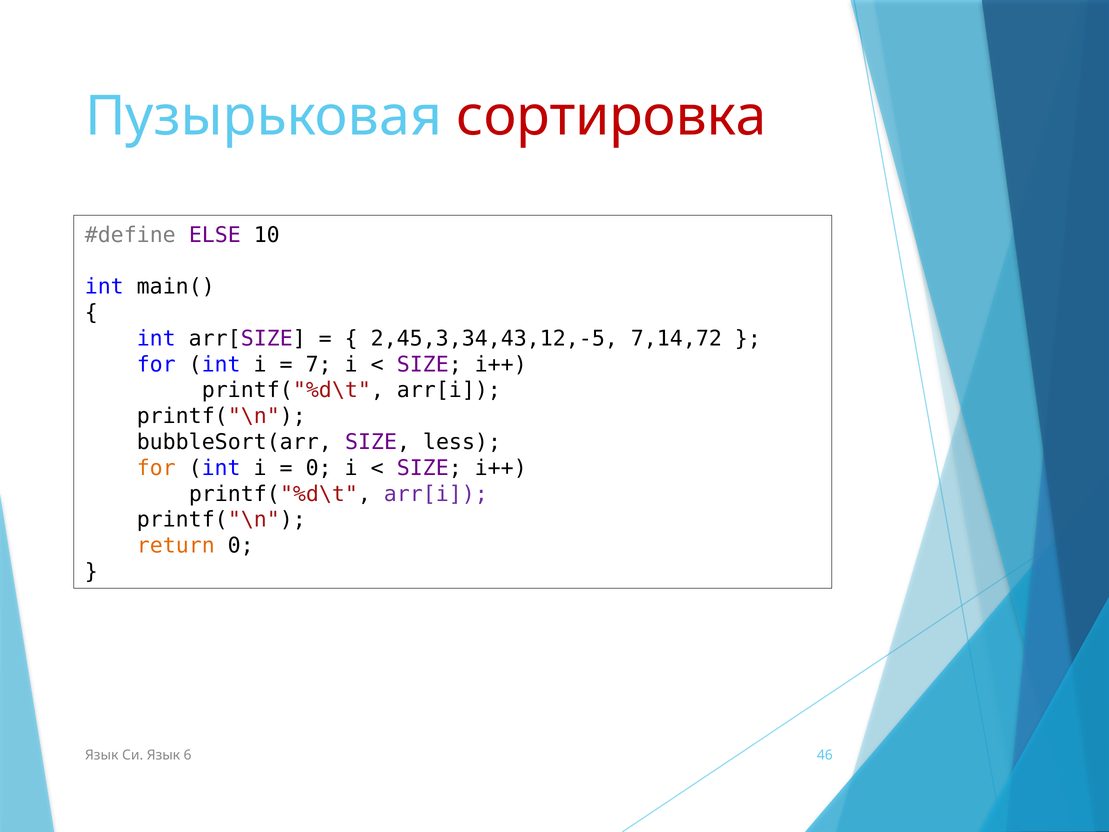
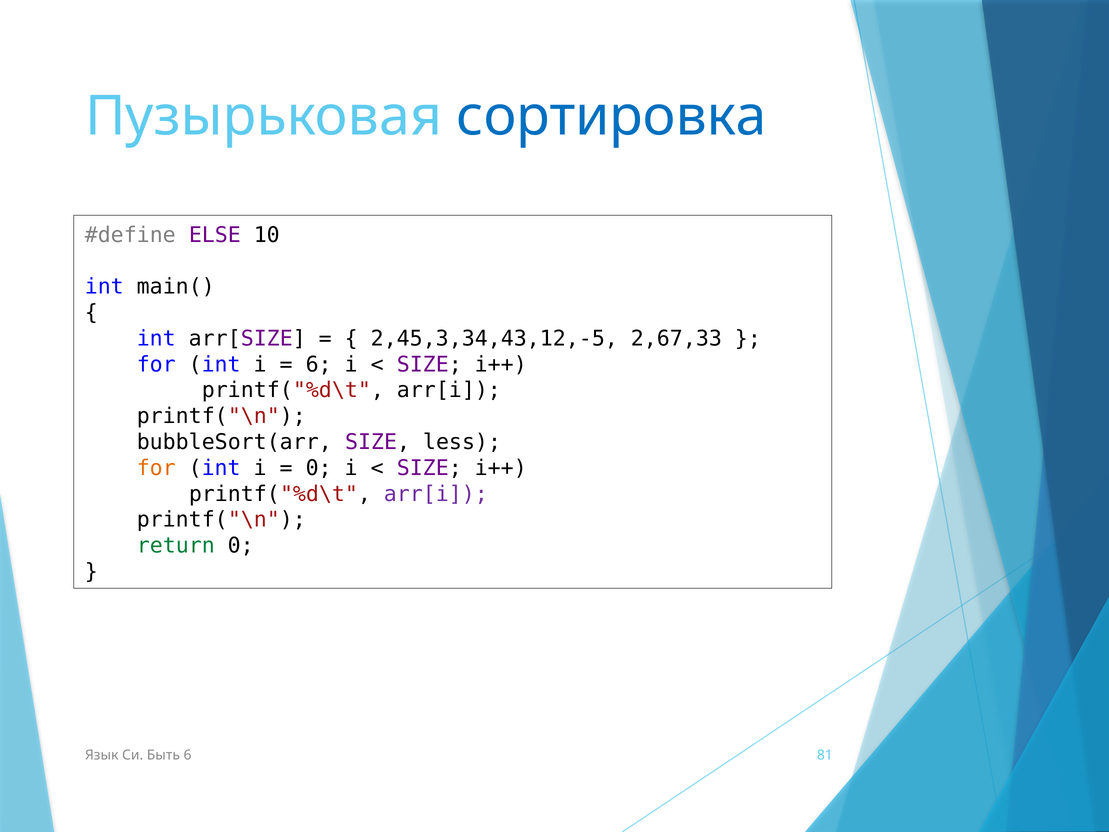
сортировка colour: red -> blue (612, 117)
7,14,72: 7,14,72 -> 2,67,33 (676, 338)
7: 7 -> 6 (319, 364)
return colour: orange -> green (176, 546)
Си Язык: Язык -> Быть (163, 755)
46: 46 -> 81 (825, 755)
